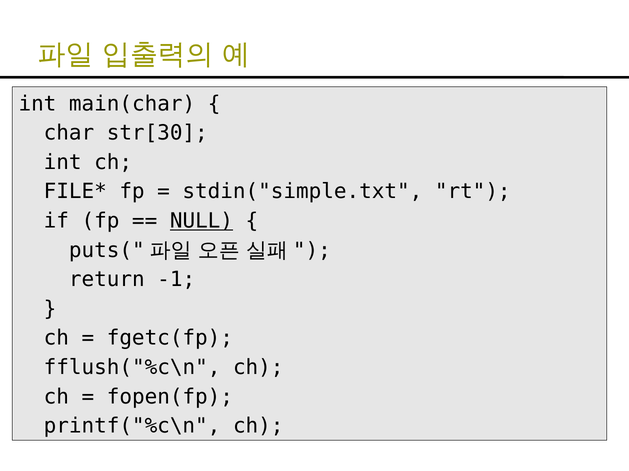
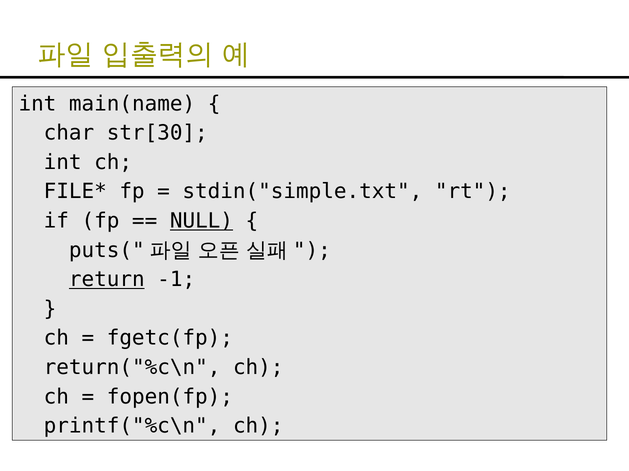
main(char: main(char -> main(name (132, 104)
return underline: none -> present (107, 280)
fflush("%c\n: fflush("%c\n -> return("%c\n (132, 368)
